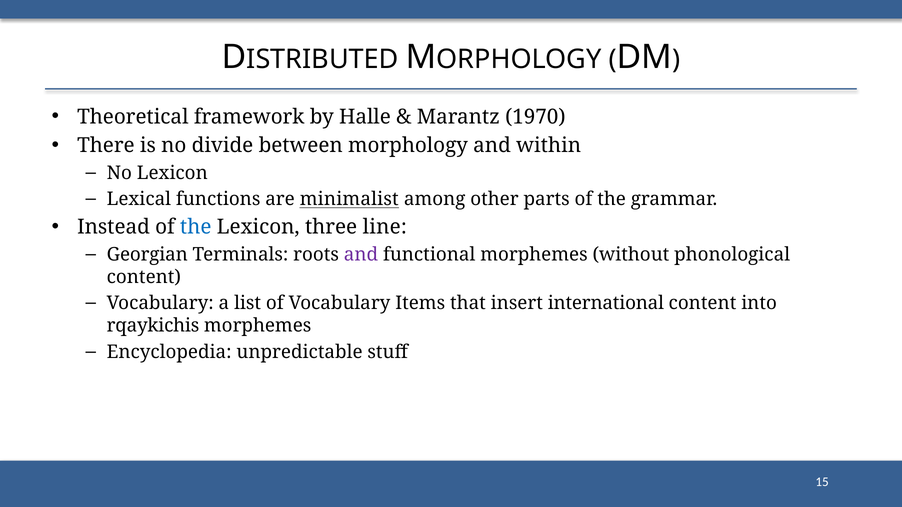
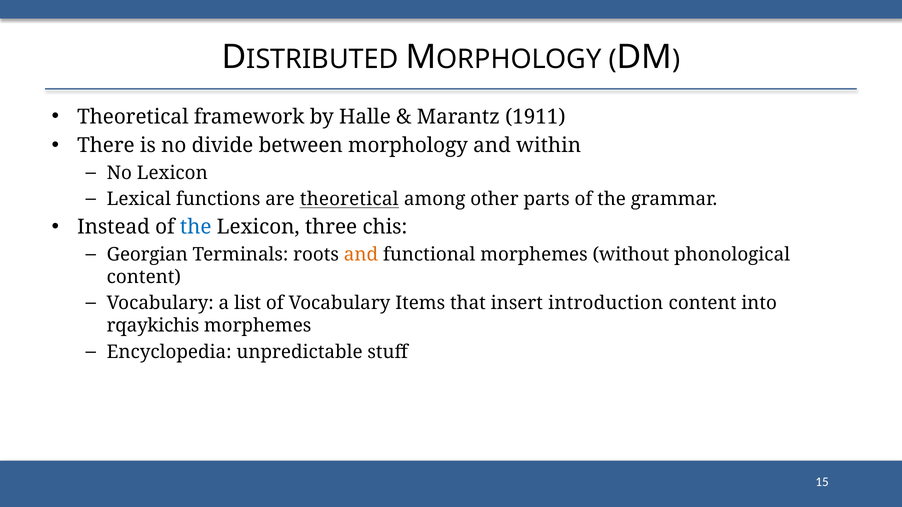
1970: 1970 -> 1911 (535, 117)
are minimalist: minimalist -> theoretical (349, 199)
line: line -> chis (385, 227)
and colour: purple -> orange (361, 255)
international: international -> introduction (606, 303)
